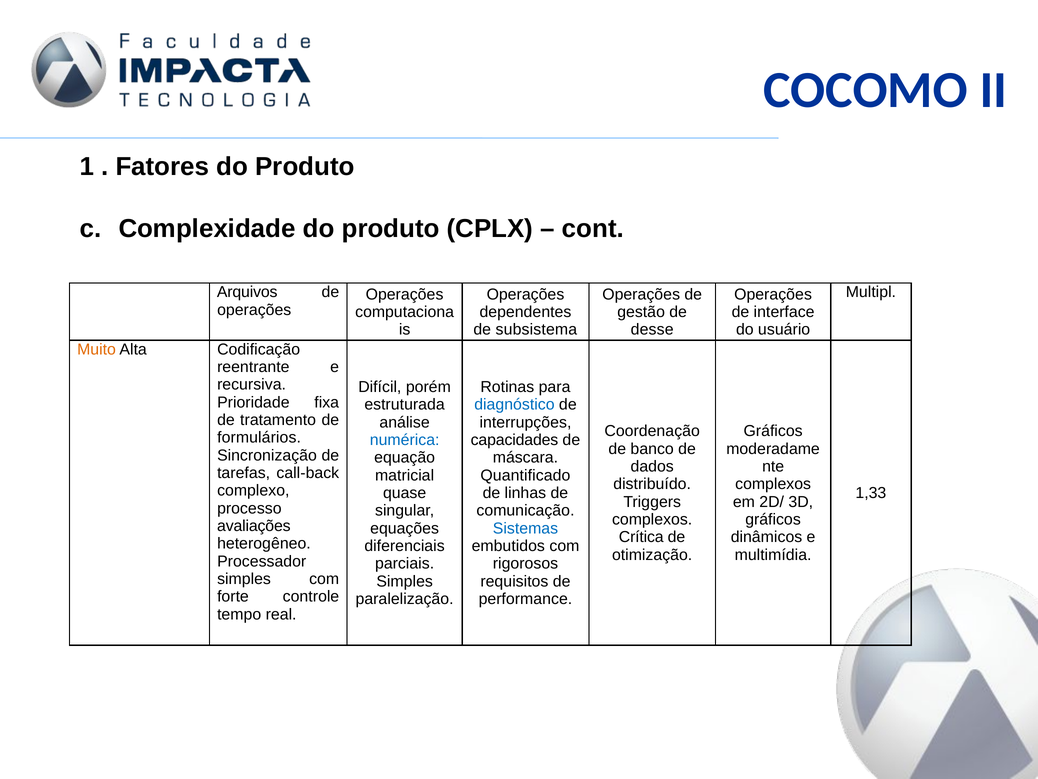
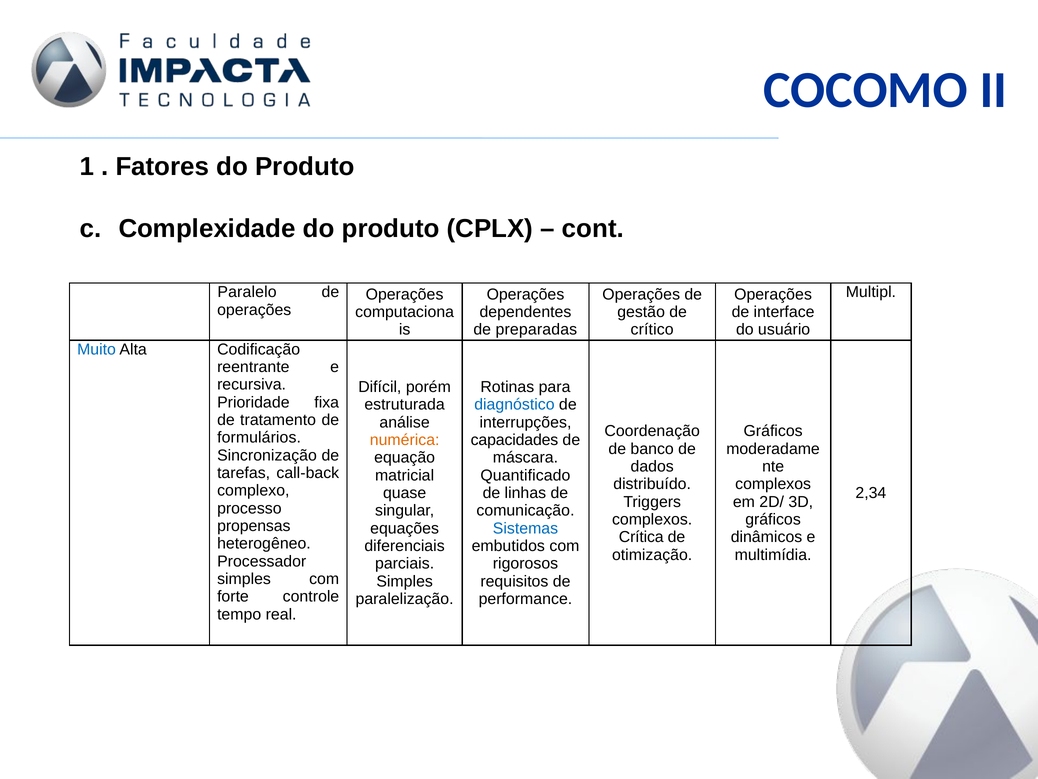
Arquivos: Arquivos -> Paralelo (247, 292)
subsistema: subsistema -> preparadas (536, 329)
desse: desse -> crítico (652, 329)
Muito colour: orange -> blue (97, 349)
numérica colour: blue -> orange (405, 440)
1,33: 1,33 -> 2,34 (871, 493)
avaliações: avaliações -> propensas (254, 526)
